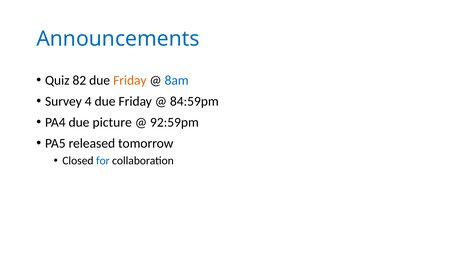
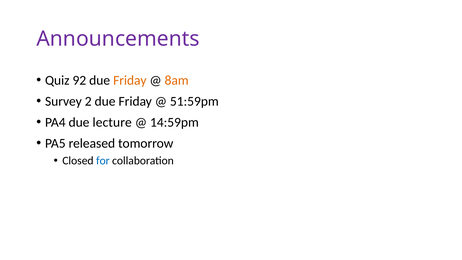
Announcements colour: blue -> purple (118, 39)
82: 82 -> 92 (79, 81)
8am colour: blue -> orange (177, 81)
4: 4 -> 2 (88, 102)
84:59pm: 84:59pm -> 51:59pm (194, 102)
picture: picture -> lecture (112, 122)
92:59pm: 92:59pm -> 14:59pm (174, 122)
